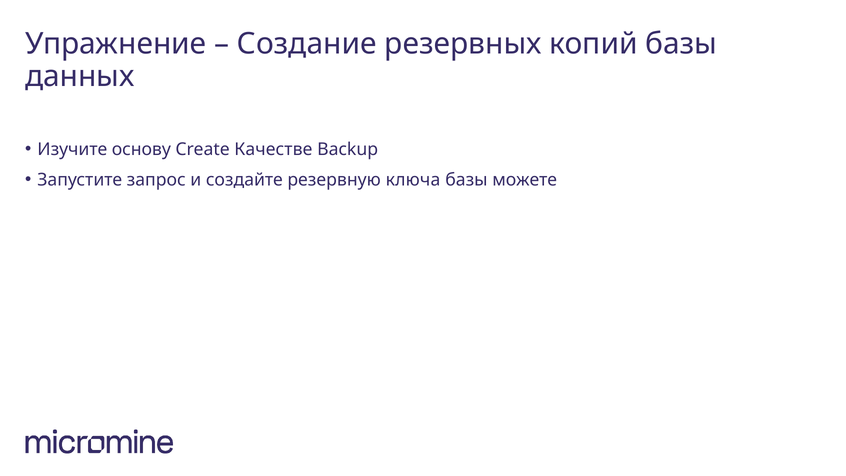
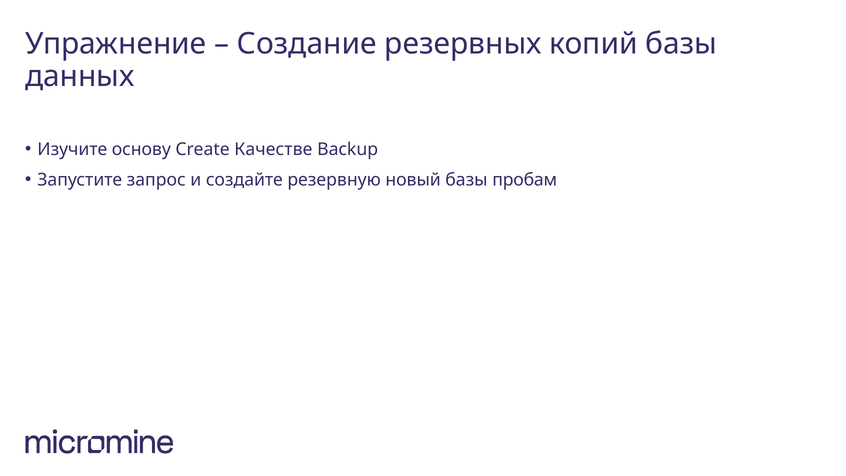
ключа: ключа -> новый (413, 180)
можете: можете -> пробам (525, 180)
